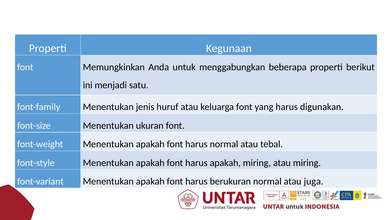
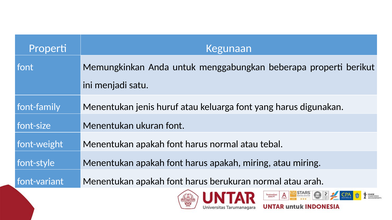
juga: juga -> arah (314, 182)
